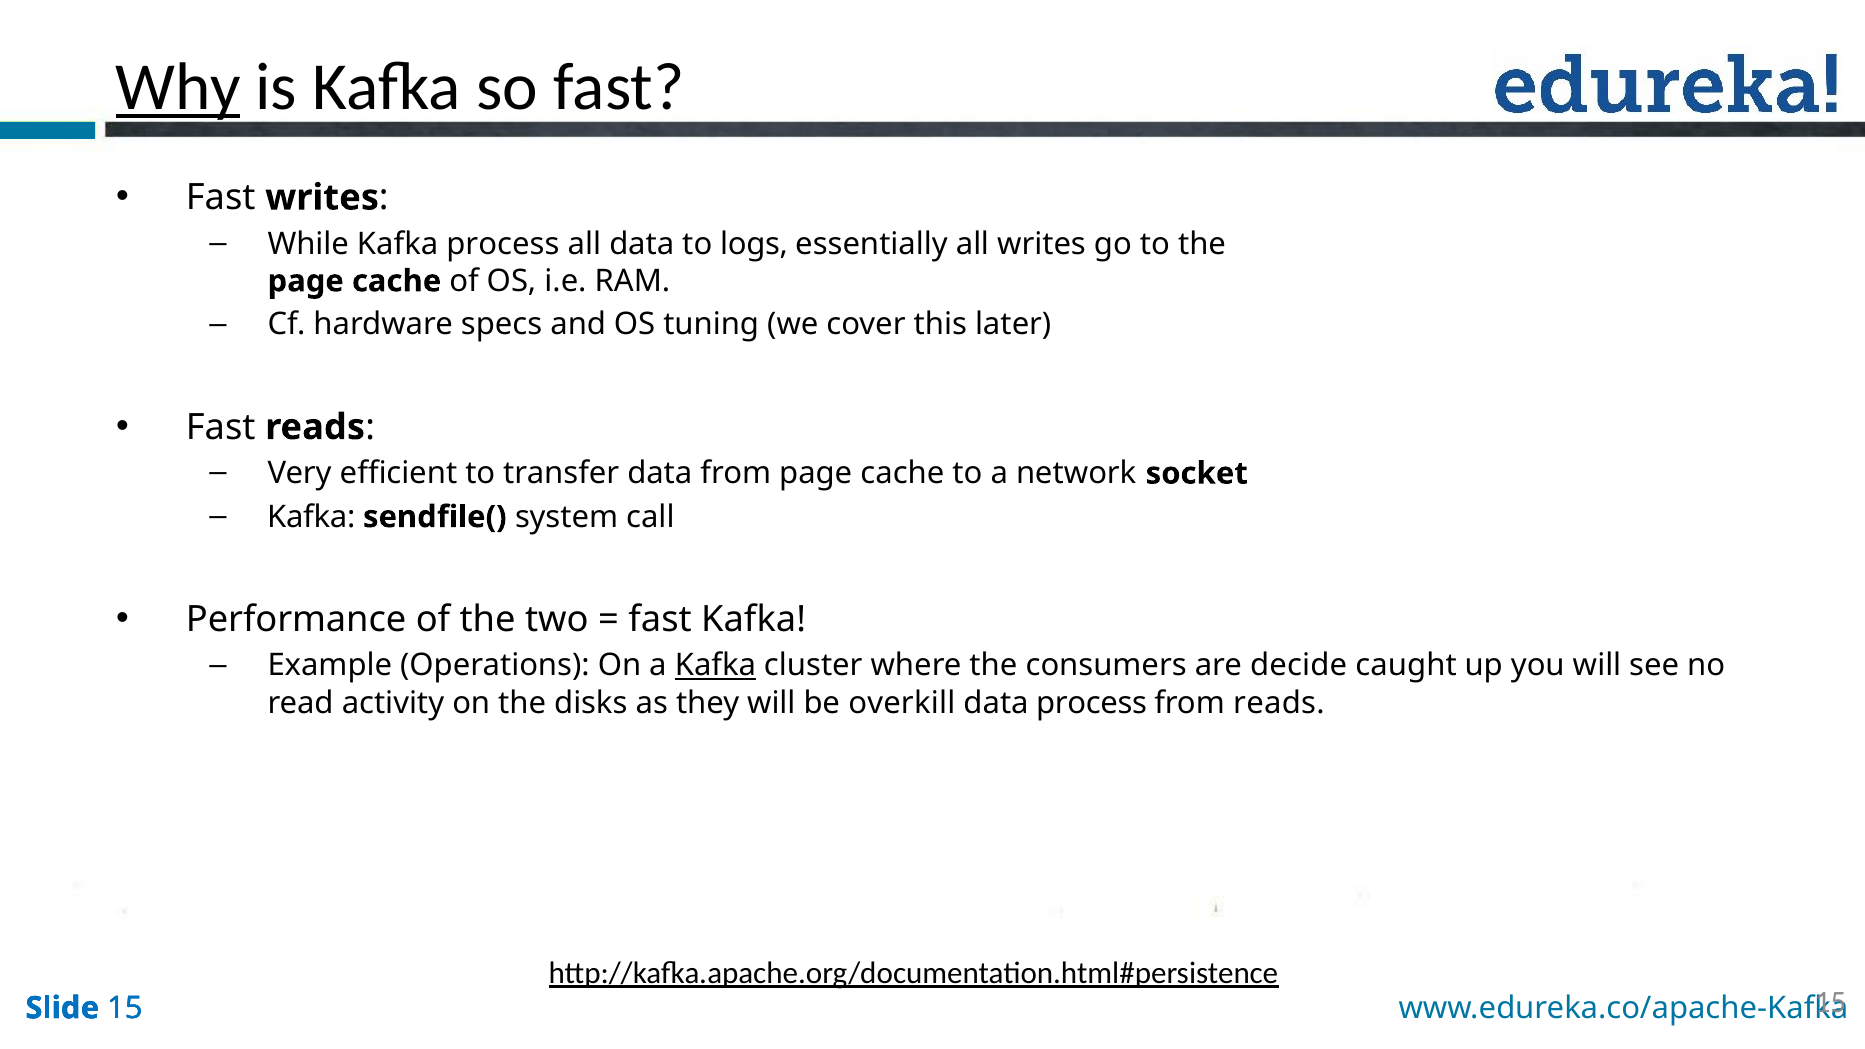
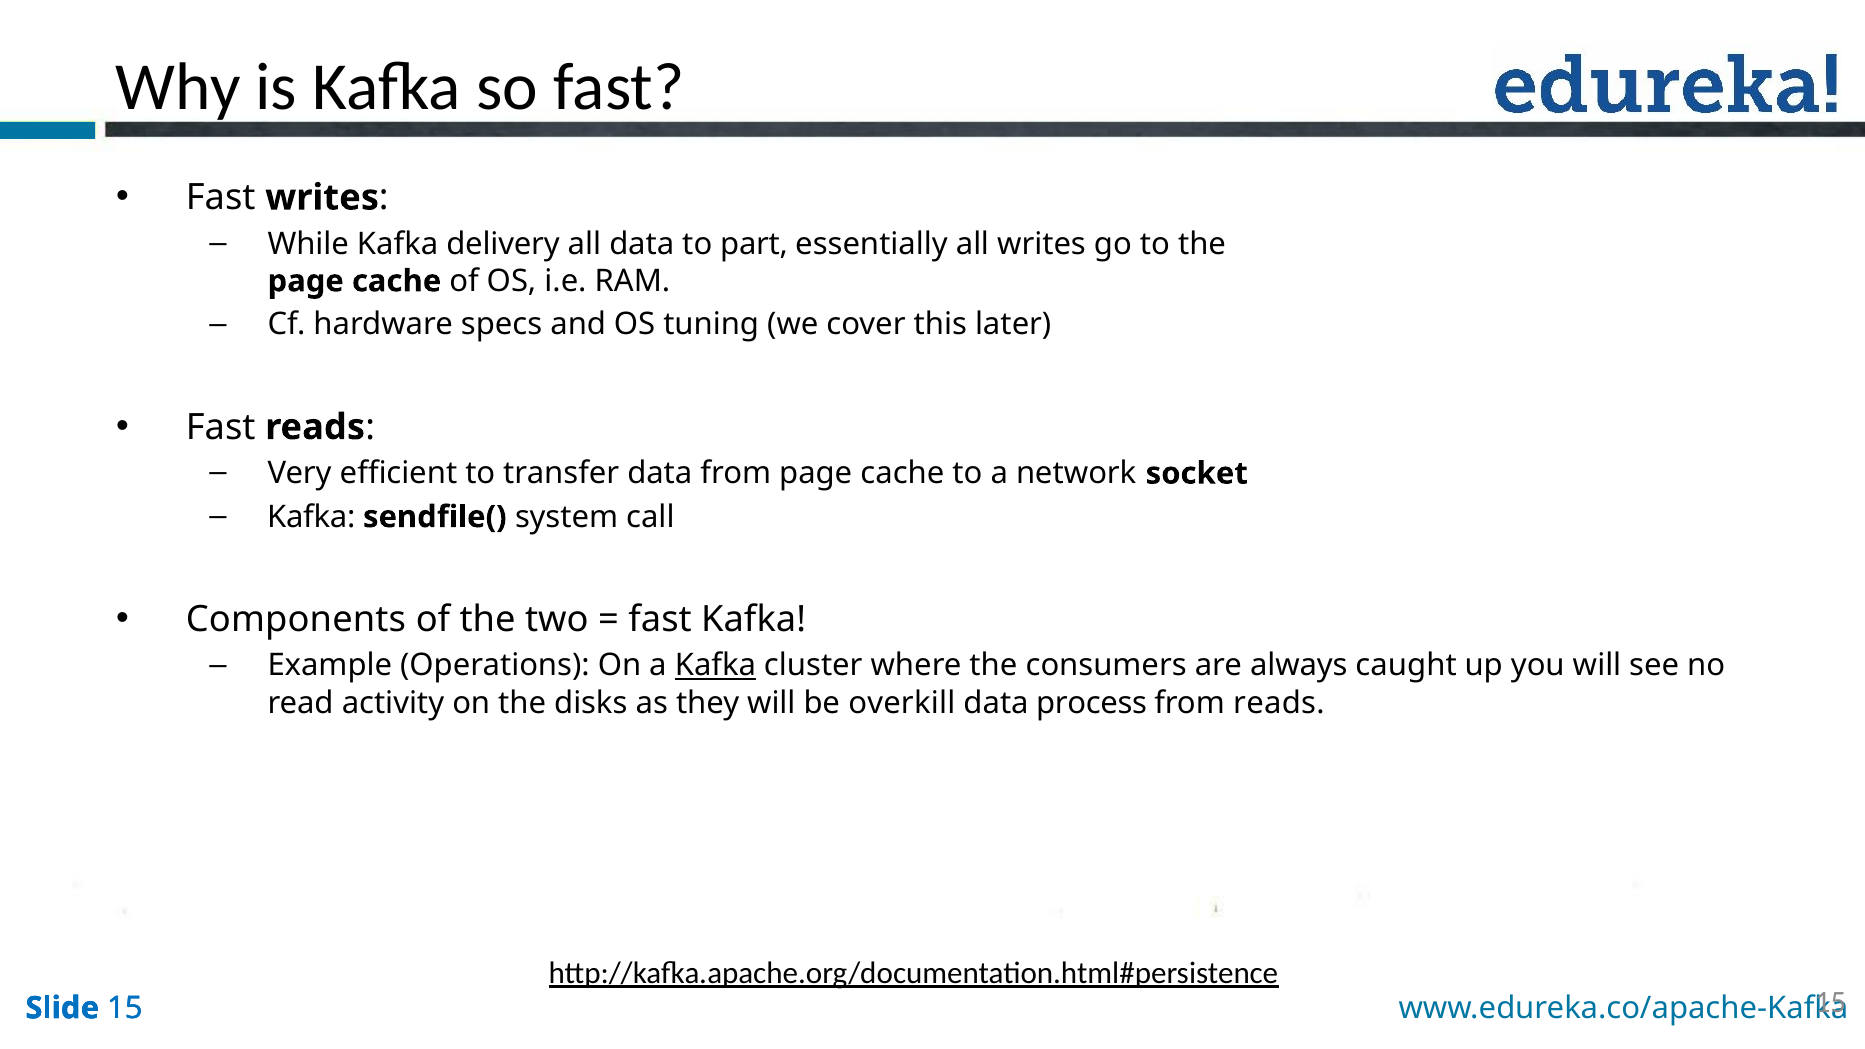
Why underline: present -> none (178, 87)
Kafka process: process -> delivery (503, 244)
logs: logs -> part (754, 244)
Performance: Performance -> Components (296, 619)
decide: decide -> always (1299, 666)
